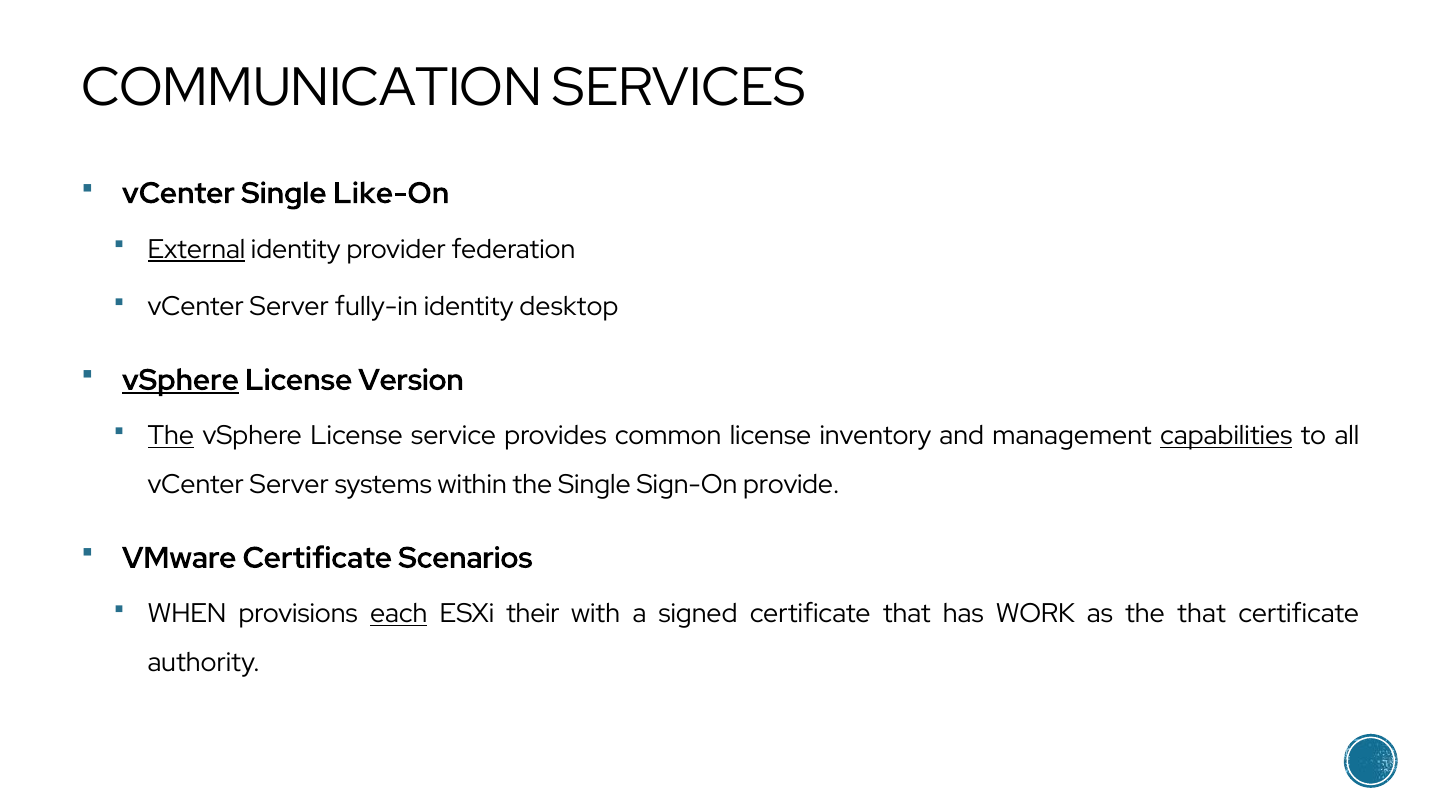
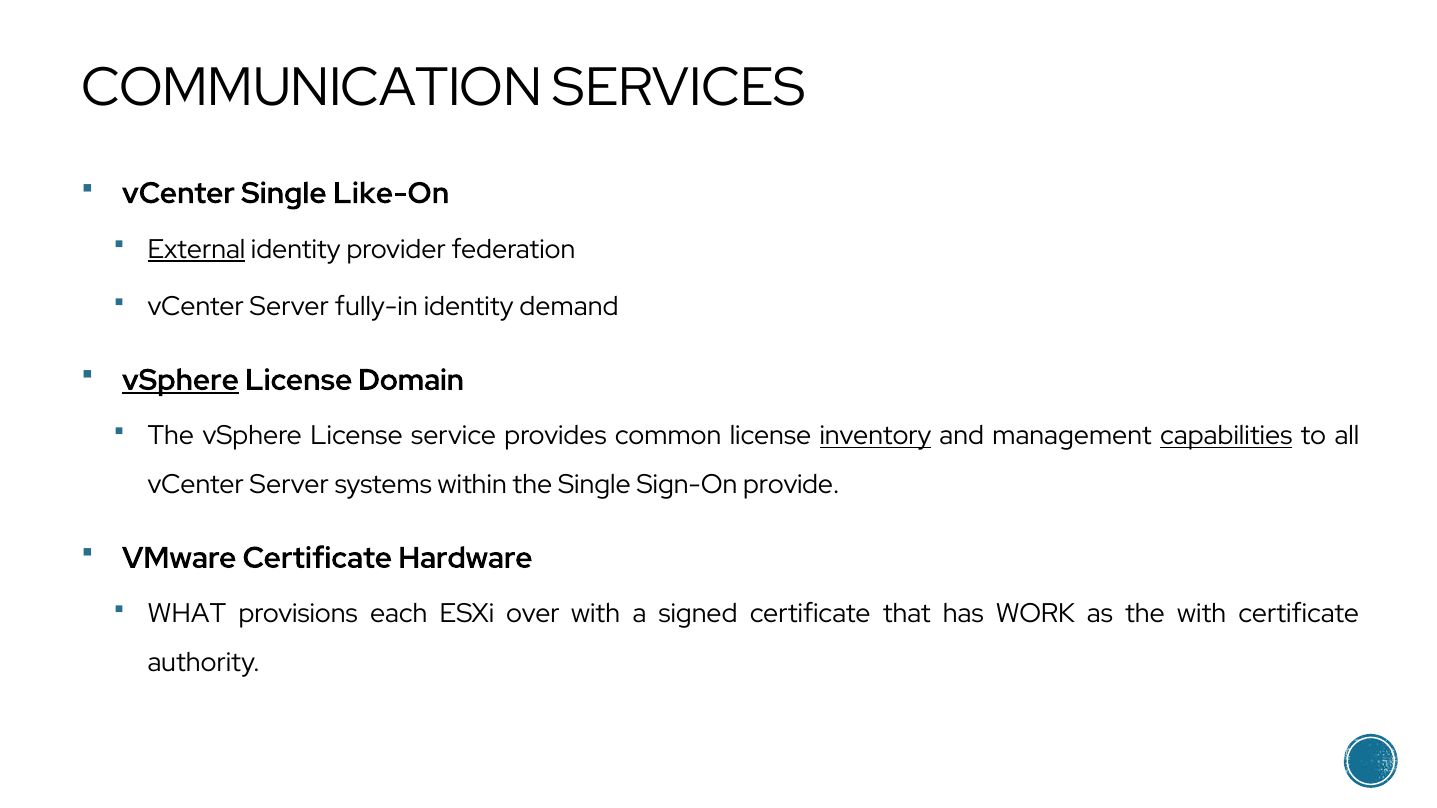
desktop: desktop -> demand (569, 307)
Version: Version -> Domain (411, 380)
The underline: present -> none (171, 436)
inventory underline: none -> present (875, 436)
Scenarios: Scenarios -> Hardware (465, 558)
WHEN: WHEN -> WHAT (187, 614)
each underline: present -> none (399, 614)
their: their -> over (533, 614)
the that: that -> with (1202, 614)
